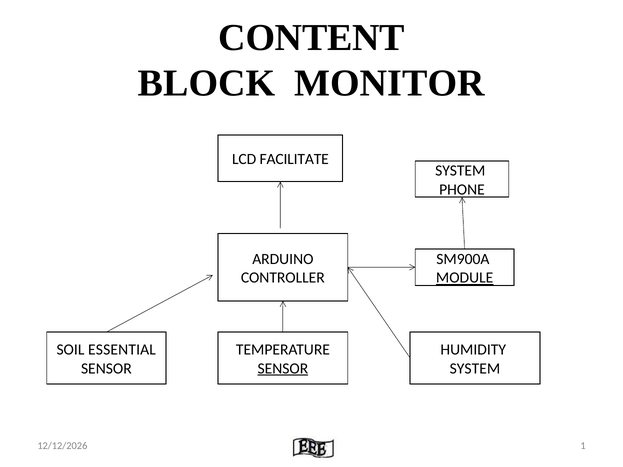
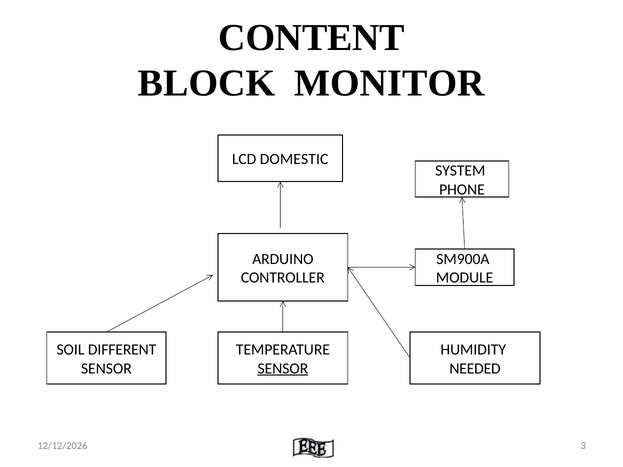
FACILITATE: FACILITATE -> DOMESTIC (294, 159)
MODULE underline: present -> none (465, 278)
ESSENTIAL: ESSENTIAL -> DIFFERENT (122, 350)
SYSTEM: SYSTEM -> NEEDED (475, 369)
1: 1 -> 3 (583, 446)
